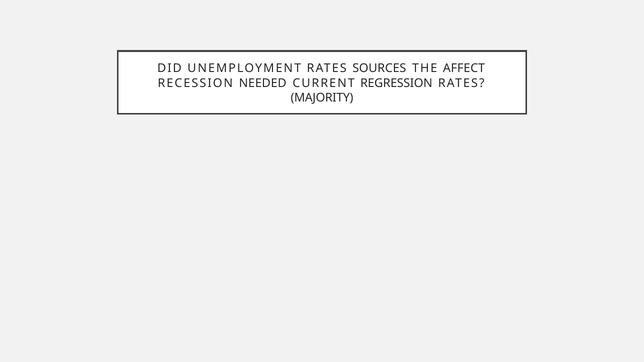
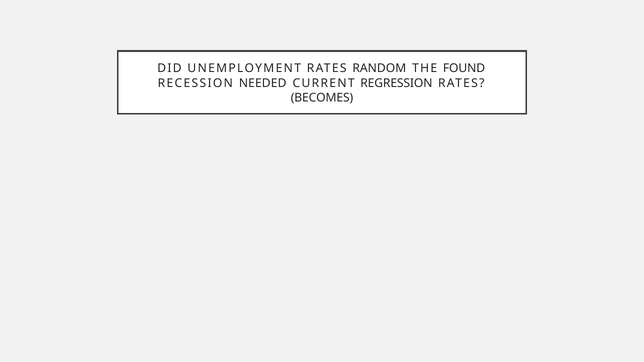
SOURCES: SOURCES -> RANDOM (379, 68)
AFFECT: AFFECT -> FOUND (464, 68)
MAJORITY: MAJORITY -> BECOMES (322, 98)
